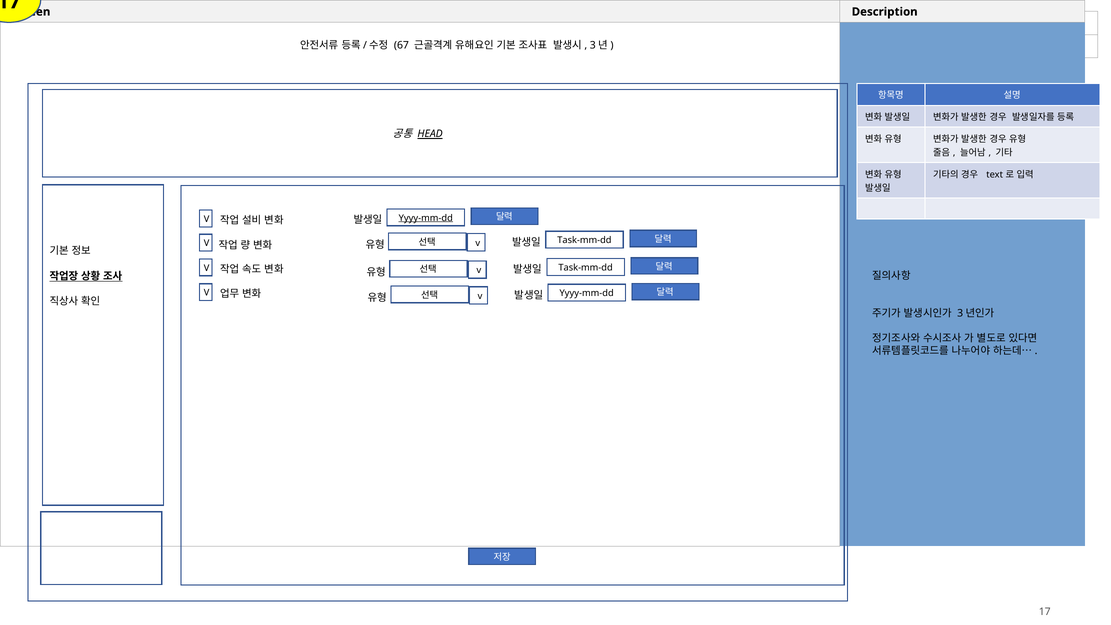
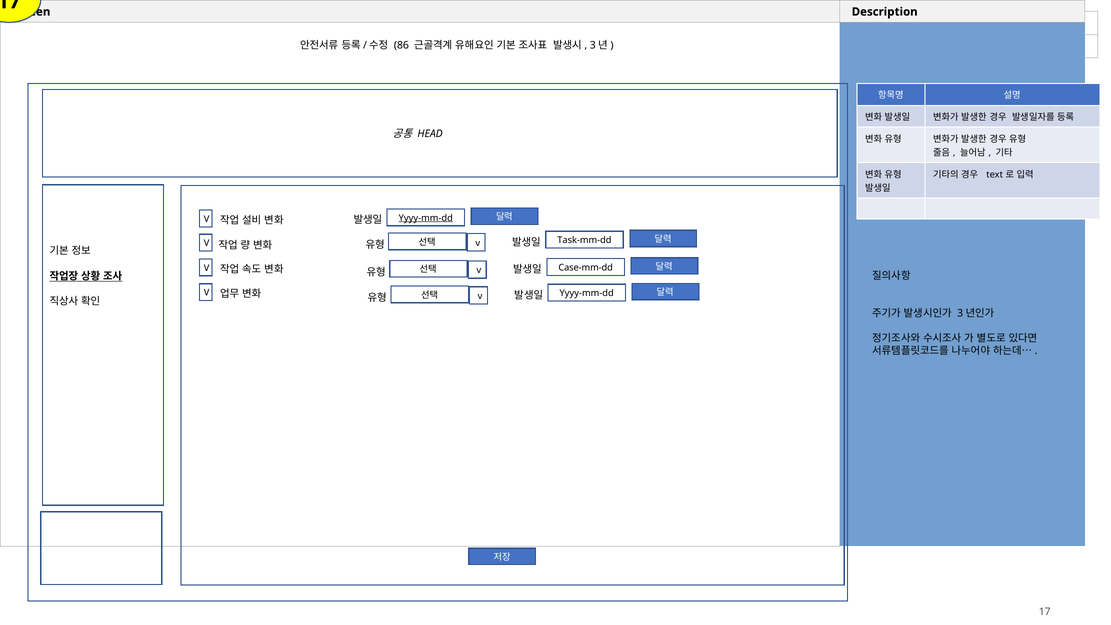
67: 67 -> 86 (401, 46)
HEAD underline: present -> none (430, 134)
Task-mm-dd: Task-mm-dd -> Case-mm-dd (586, 268)
